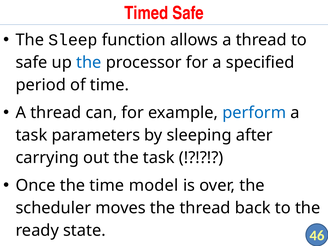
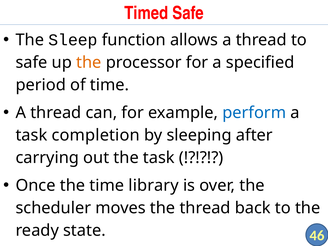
the colour: blue -> orange (89, 62)
parameters: parameters -> completion (96, 135)
model: model -> library (154, 186)
